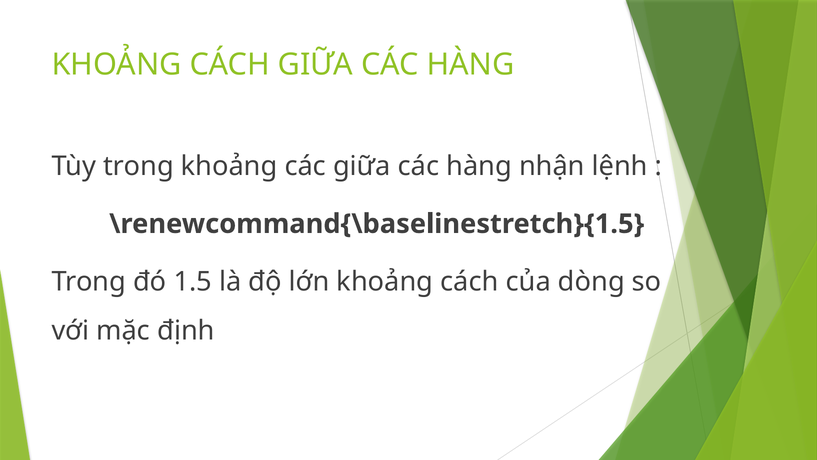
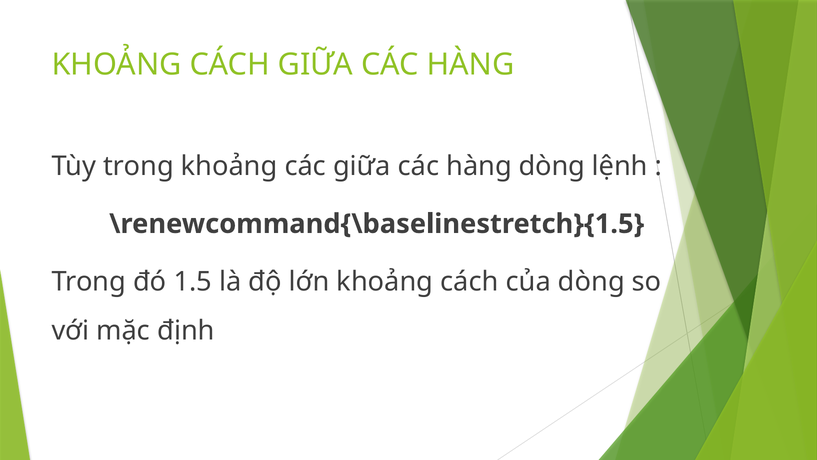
hàng nhận: nhận -> dòng (552, 166)
